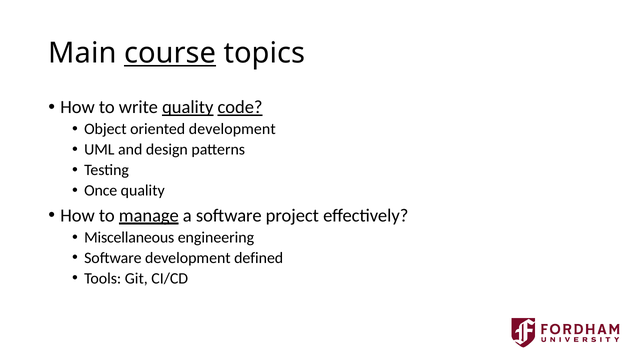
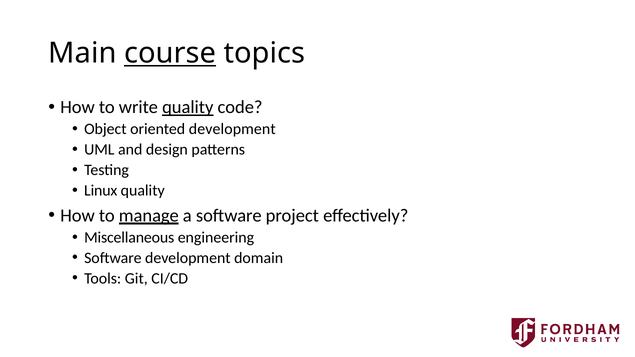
code underline: present -> none (240, 107)
Once: Once -> Linux (101, 191)
defined: defined -> domain (259, 258)
